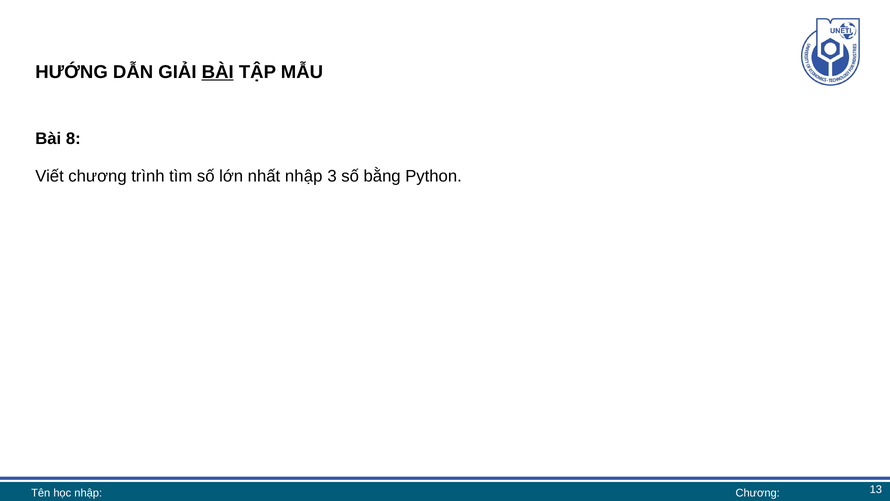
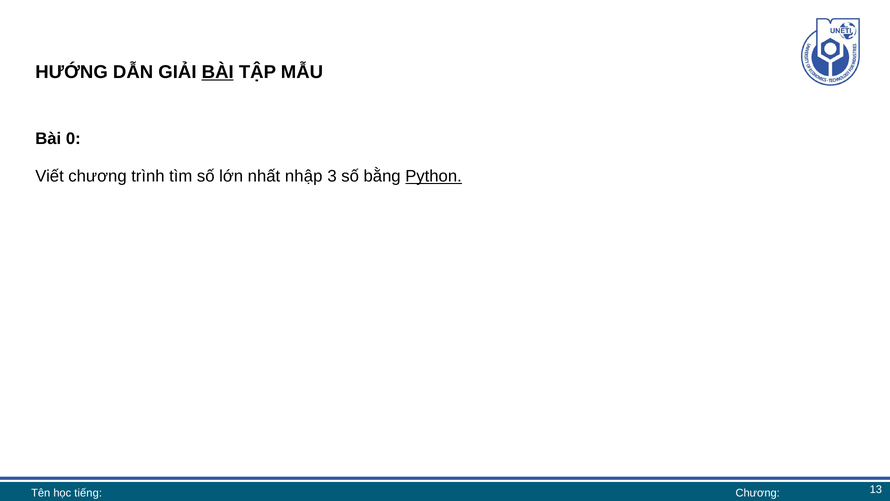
8: 8 -> 0 (73, 139)
Python underline: none -> present (434, 176)
học nhập: nhập -> tiếng (88, 493)
